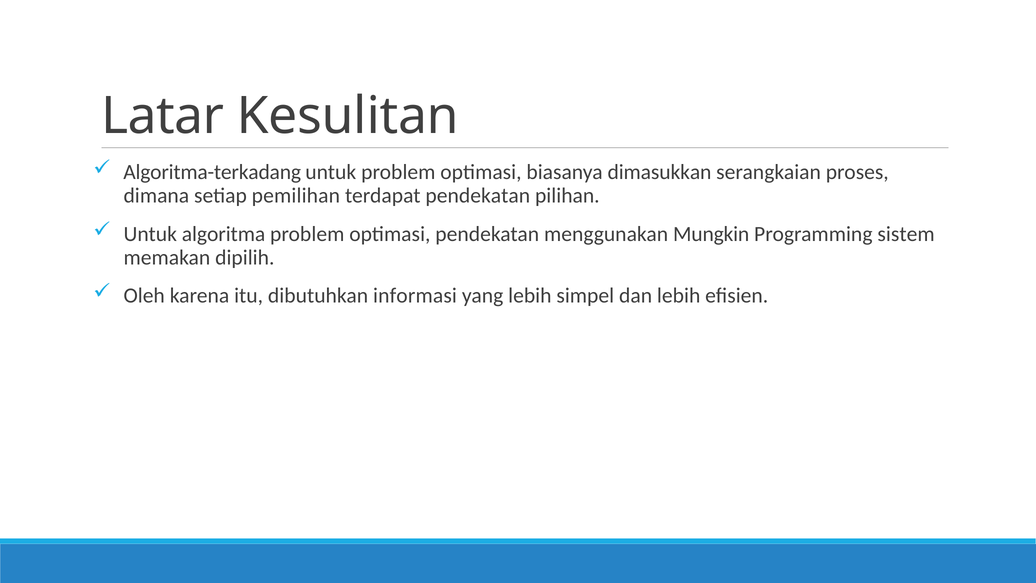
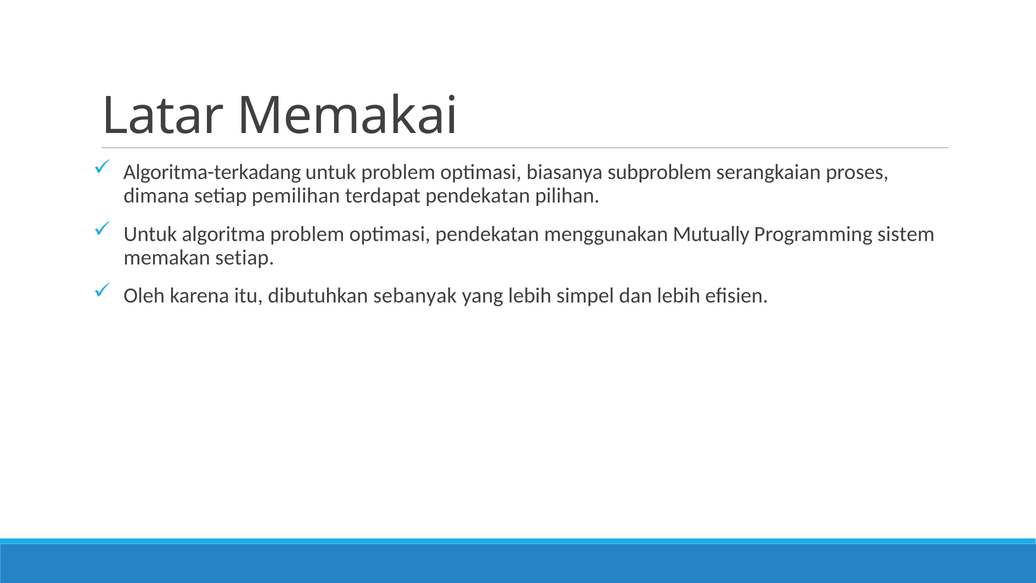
Kesulitan: Kesulitan -> Memakai (348, 116)
dimasukkan: dimasukkan -> subproblem (660, 172)
Mungkin: Mungkin -> Mutually (711, 234)
memakan dipilih: dipilih -> setiap (245, 257)
informasi: informasi -> sebanyak (415, 296)
